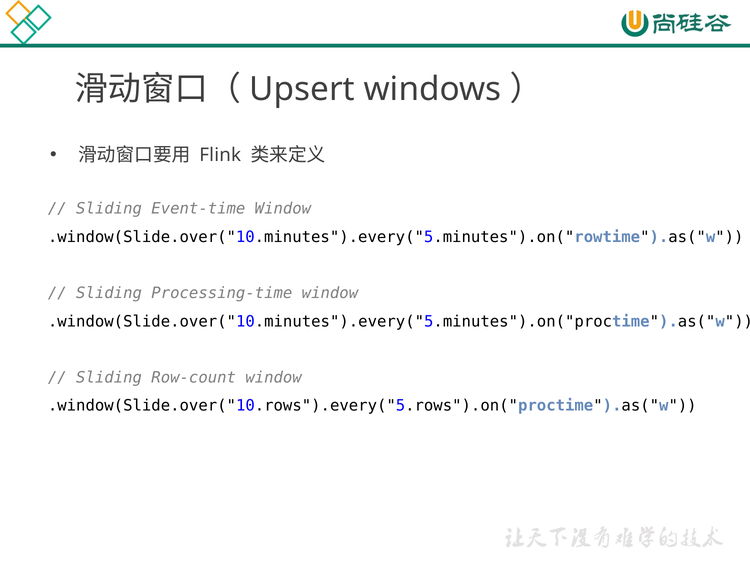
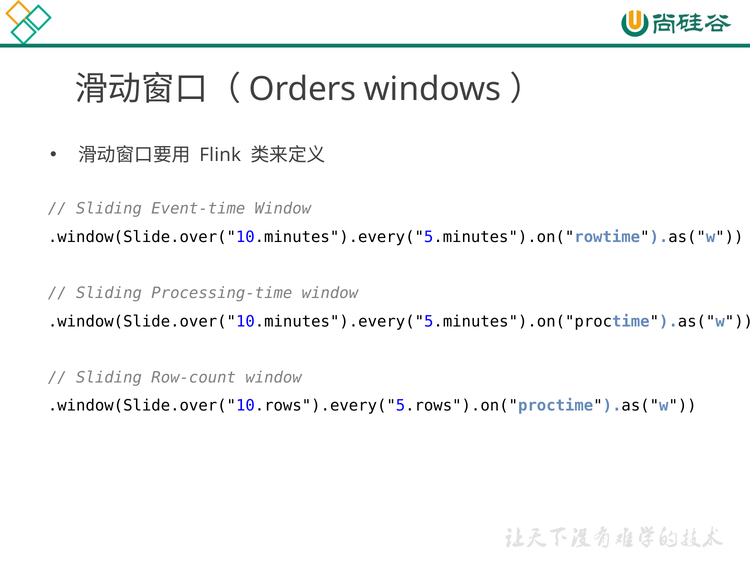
Upsert: Upsert -> Orders (302, 89)
